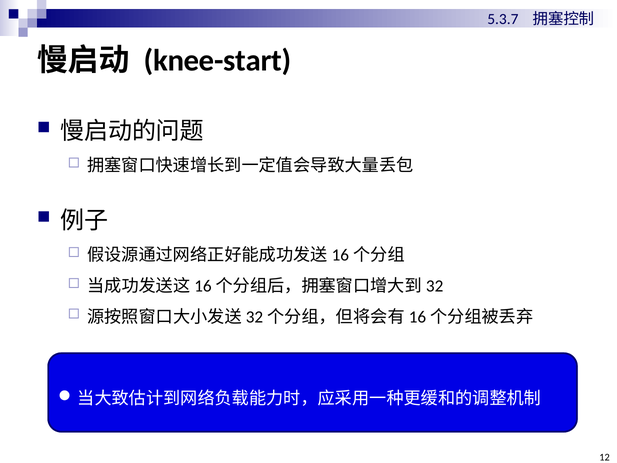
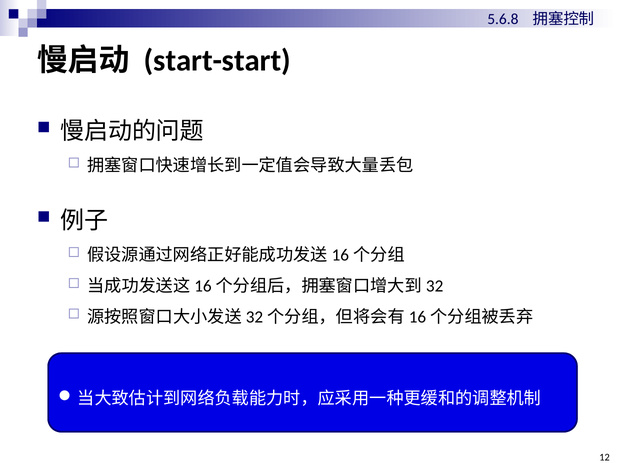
5.3.7: 5.3.7 -> 5.6.8 (503, 19)
knee-start: knee-start -> start-start (217, 60)
